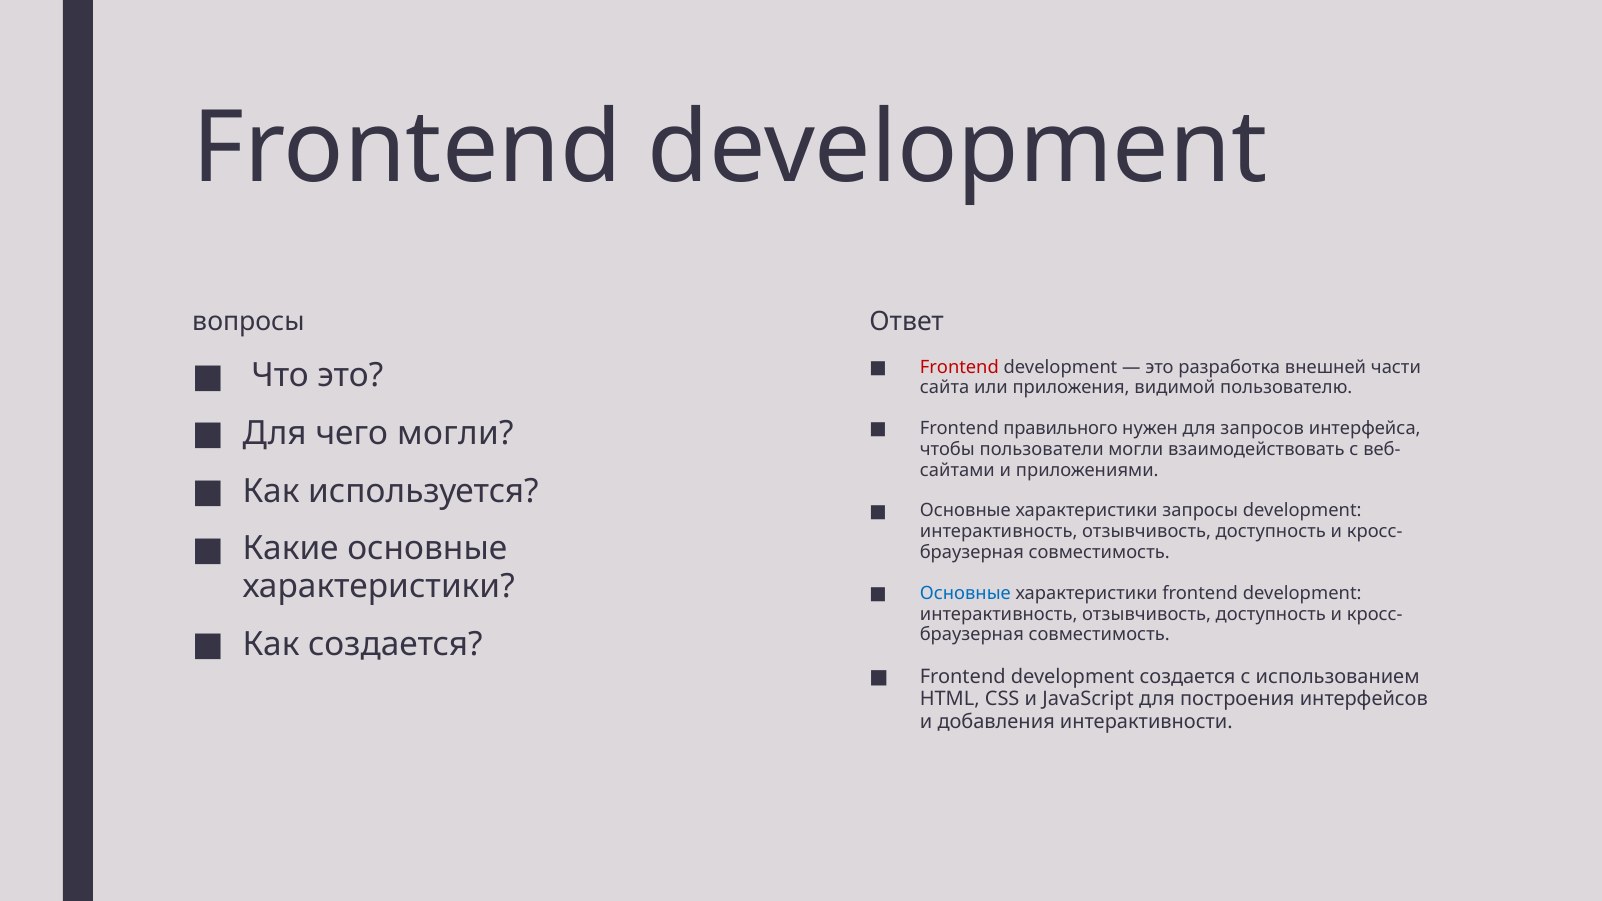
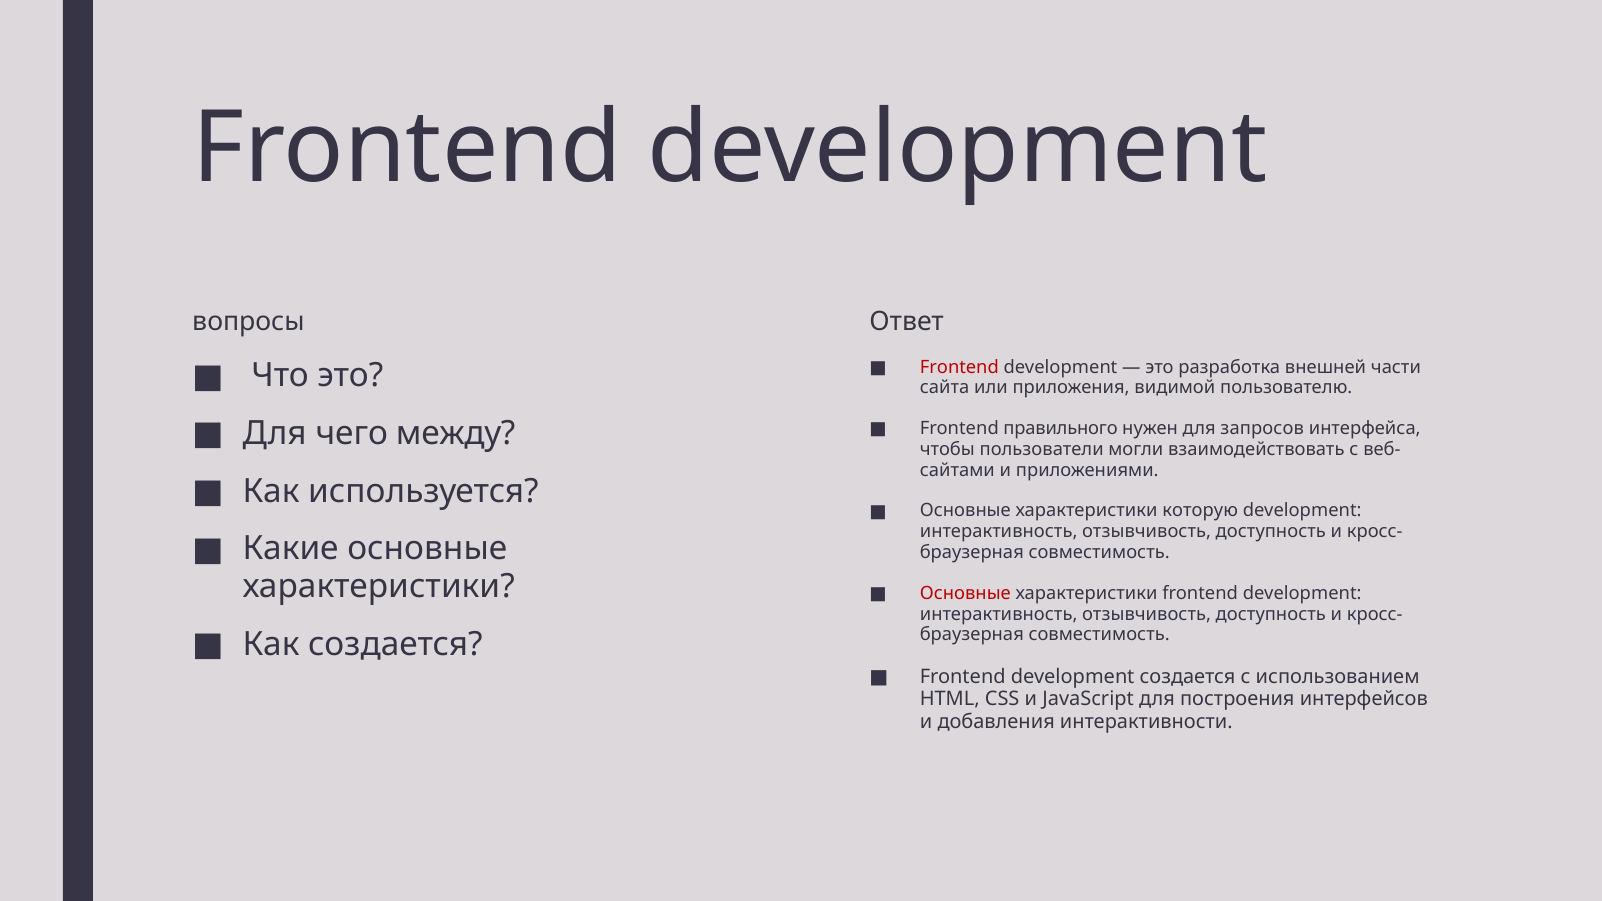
чего могли: могли -> между (456, 433)
запросы: запросы -> которую (1200, 511)
Основные colour: blue -> red (965, 593)
